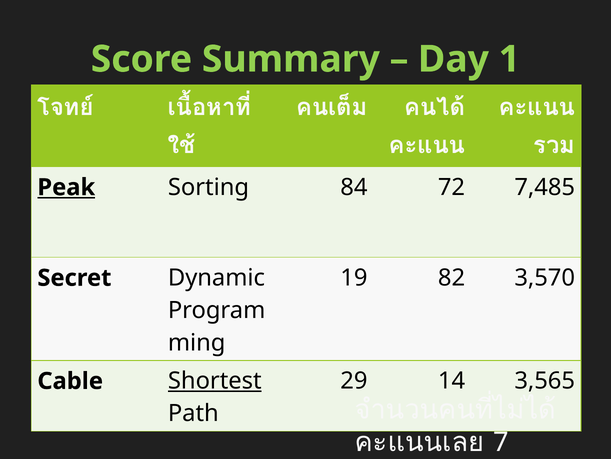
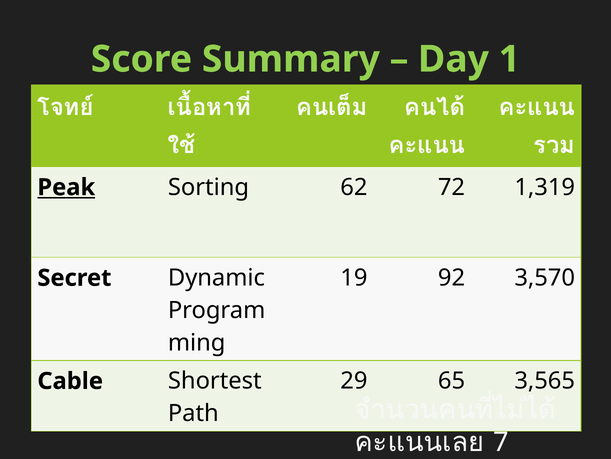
84: 84 -> 62 (354, 187)
7,485: 7,485 -> 1,319 (545, 187)
82: 82 -> 92 (452, 278)
14: 14 -> 65 (452, 381)
Shortest underline: present -> none (215, 381)
